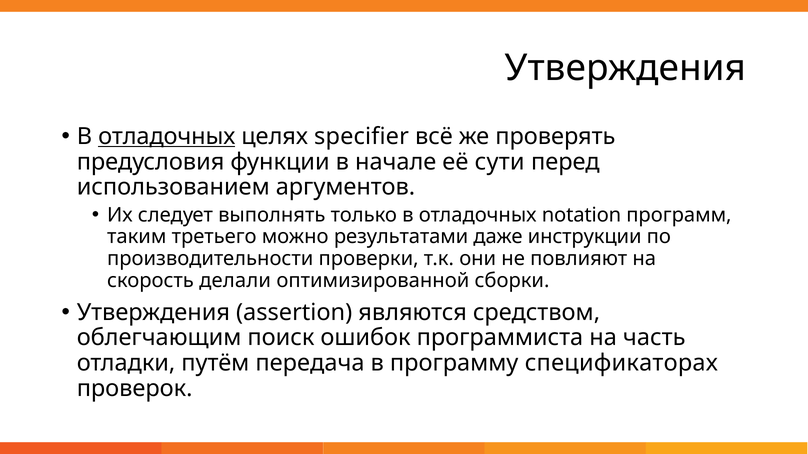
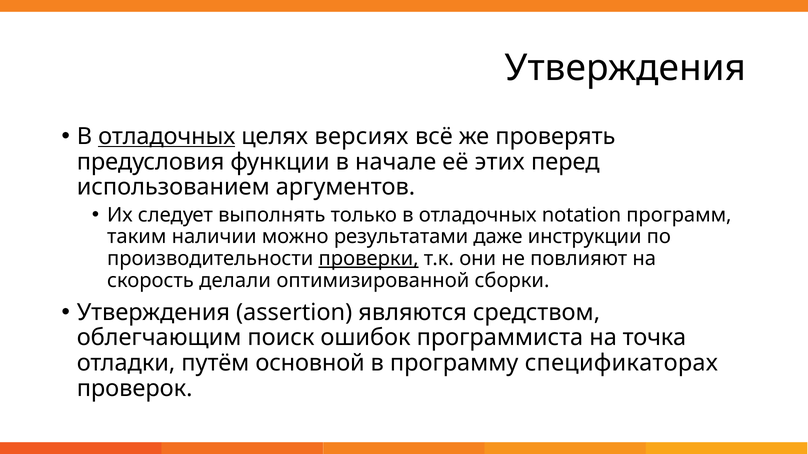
specifier: specifier -> версиях (361, 137)
сути: сути -> этих (500, 162)
третьего: третьего -> наличии (214, 237)
проверки underline: none -> present (369, 259)
часть: часть -> точка (654, 338)
передача: передача -> основной (310, 363)
